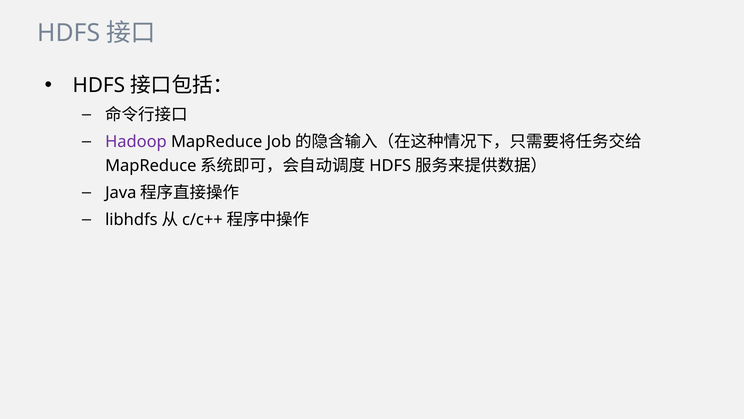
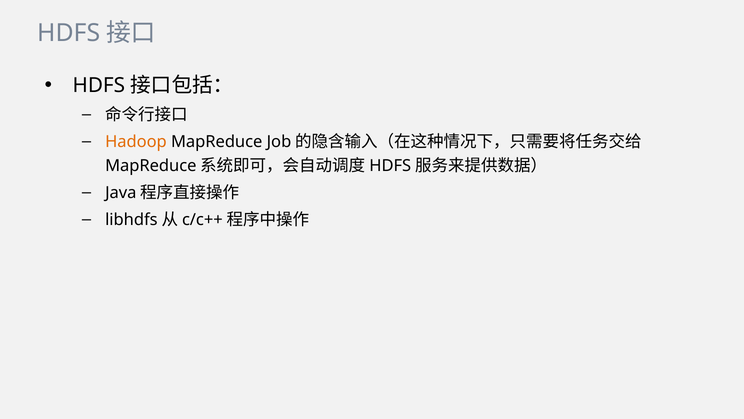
Hadoop colour: purple -> orange (136, 142)
